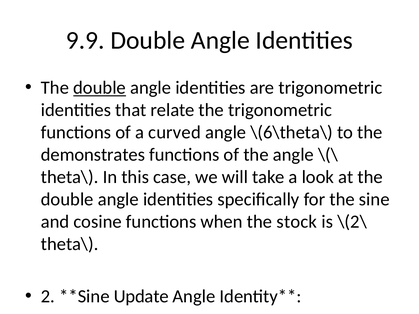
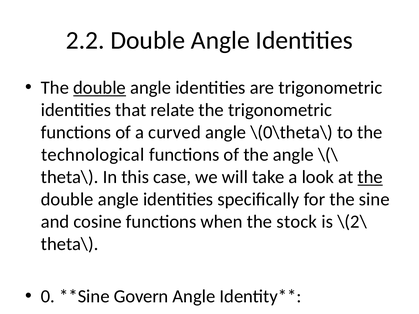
9.9: 9.9 -> 2.2 (85, 41)
\(6\theta\: \(6\theta\ -> \(0\theta\ (292, 133)
demonstrates: demonstrates -> technological (93, 155)
the underline: none -> present (370, 177)
2: 2 -> 0 (48, 297)
Update: Update -> Govern (141, 297)
